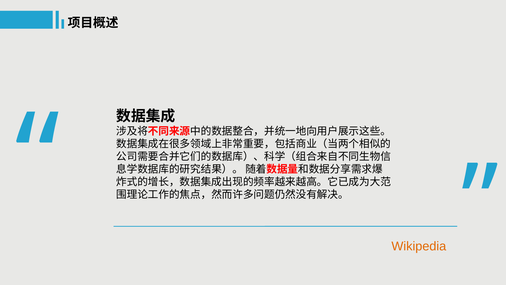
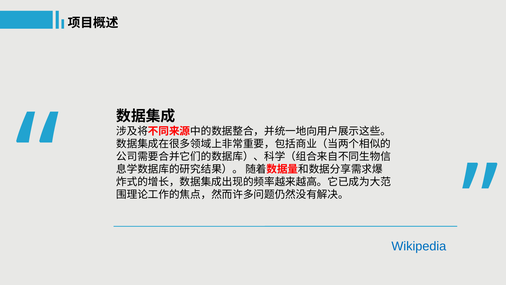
Wikipedia colour: orange -> blue (419, 246)
